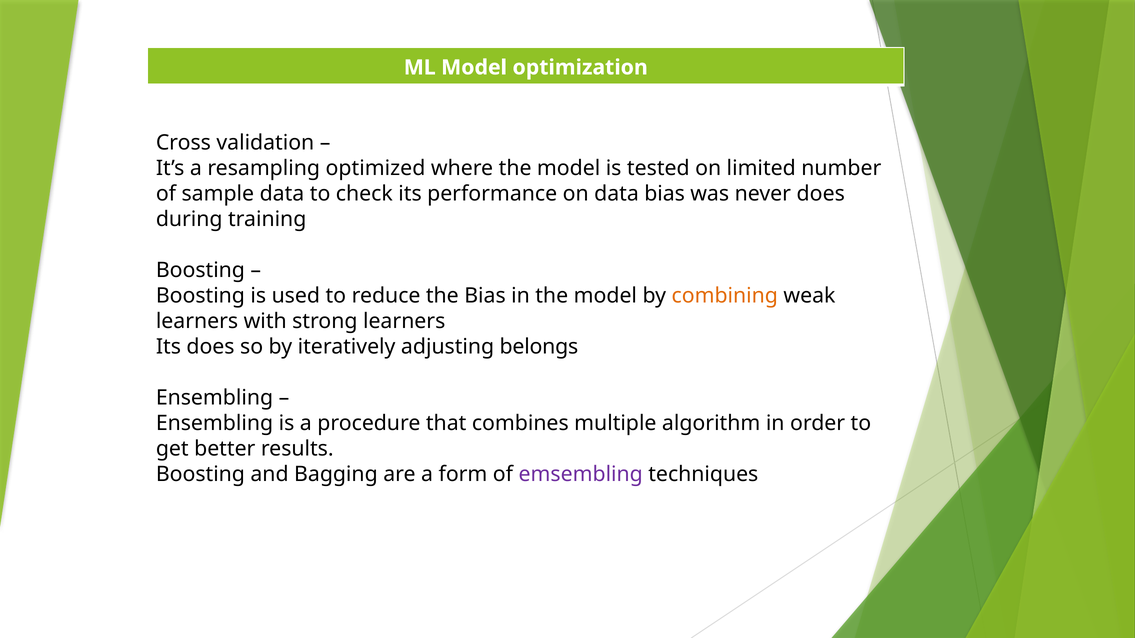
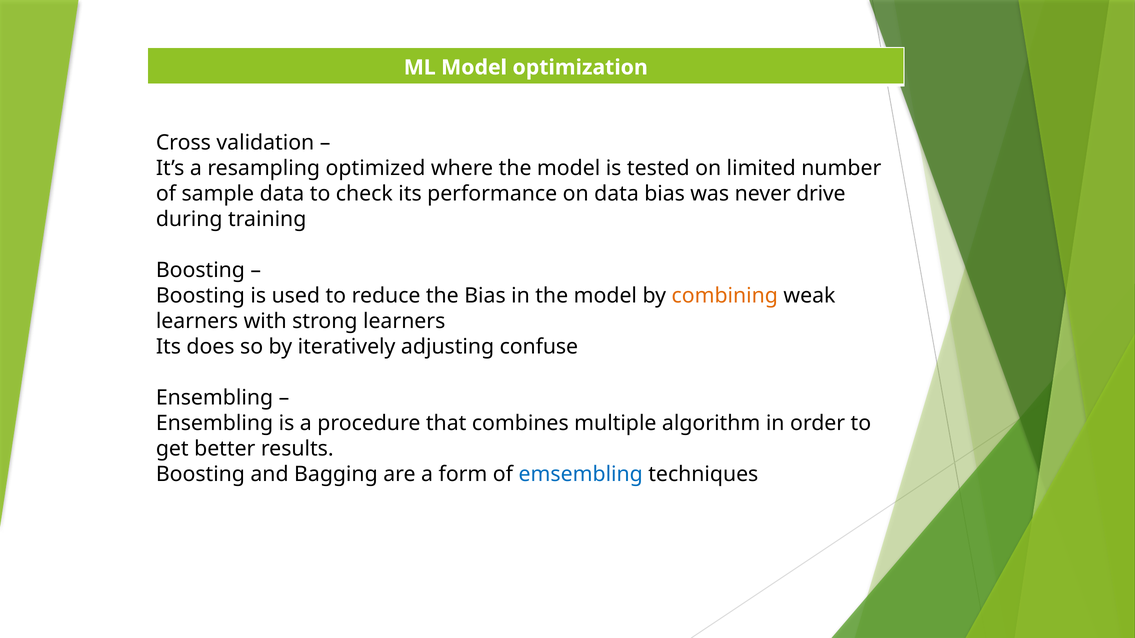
never does: does -> drive (821, 194)
belongs: belongs -> confuse (539, 347)
emsembling colour: purple -> blue (581, 475)
